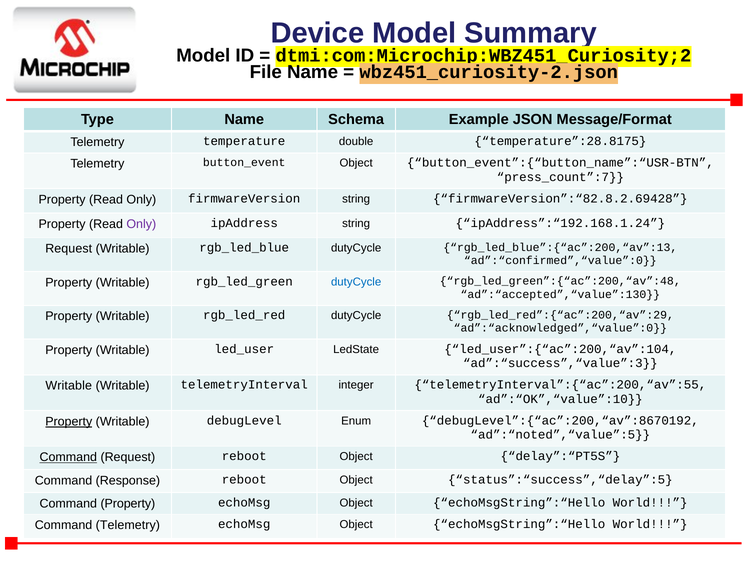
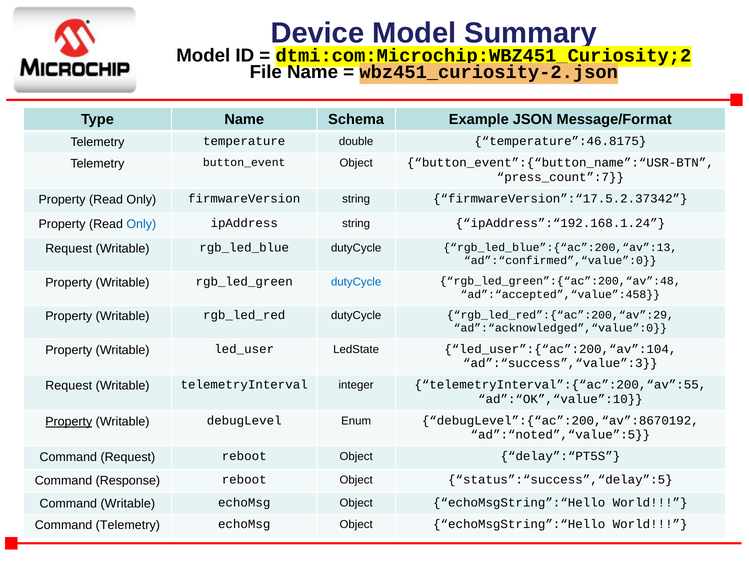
temperature”:28.8175: temperature”:28.8175 -> temperature”:46.8175 (560, 141)
firmwareVersion”:“82.8.2.69428: firmwareVersion”:“82.8.2.69428 -> firmwareVersion”:“17.5.2.37342 (560, 198)
Only colour: purple -> blue (141, 224)
ad”:“accepted”,“value”:130: ad”:“accepted”,“value”:130 -> ad”:“accepted”,“value”:458 (560, 294)
Writable: Writable -> Request (69, 386)
Command underline: present -> none (68, 457)
Command Property: Property -> Writable (128, 503)
